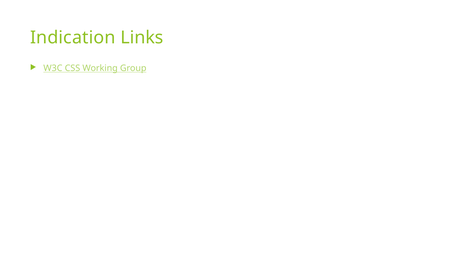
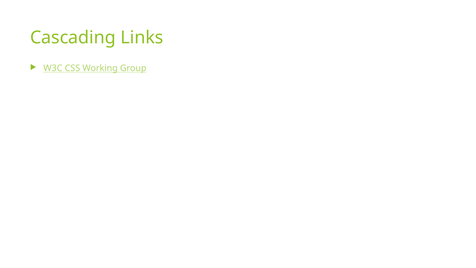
Indication: Indication -> Cascading (73, 38)
